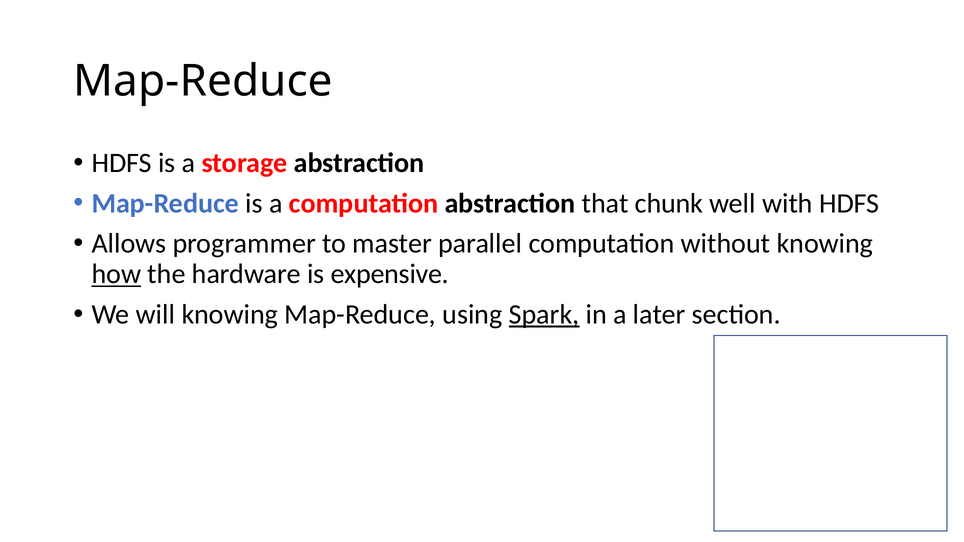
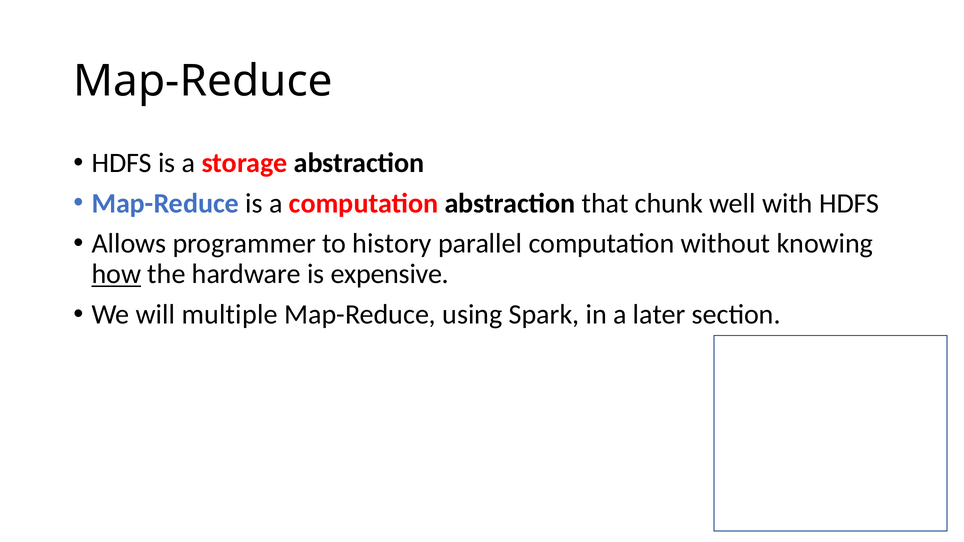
master: master -> history (392, 244)
will knowing: knowing -> multiple (230, 315)
Spark underline: present -> none (544, 315)
